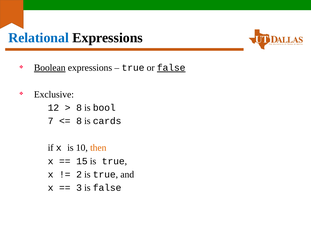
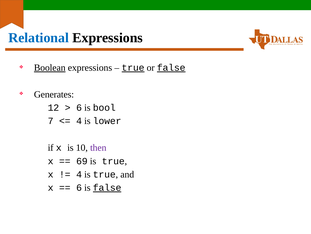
true underline: none -> present (133, 68)
Exclusive: Exclusive -> Generates (54, 94)
8: 8 -> 6 (79, 107)
8: 8 -> 4 (79, 121)
cards: cards -> lower (107, 121)
then colour: orange -> purple (98, 147)
15: 15 -> 69 (82, 161)
2: 2 -> 4 (79, 174)
3: 3 -> 6 (79, 187)
false underline: none -> present (107, 187)
